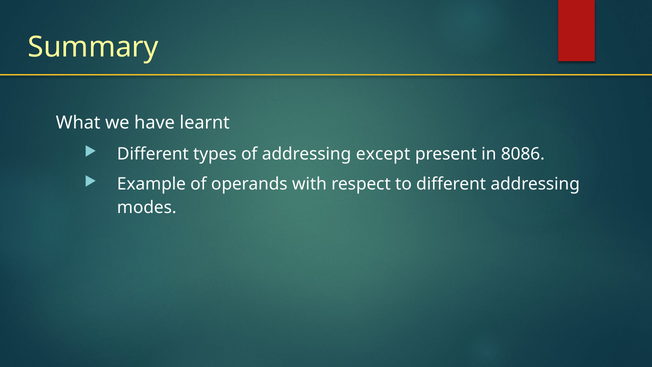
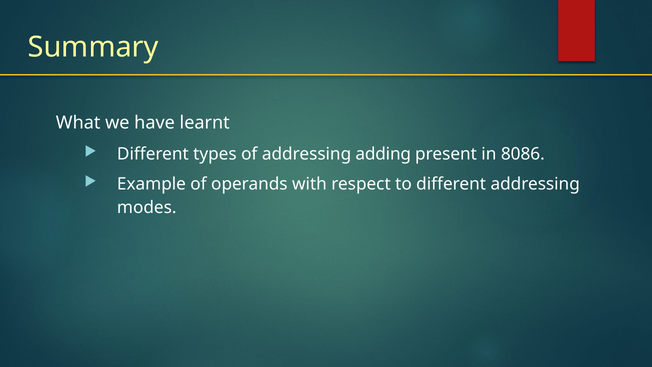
except: except -> adding (383, 154)
